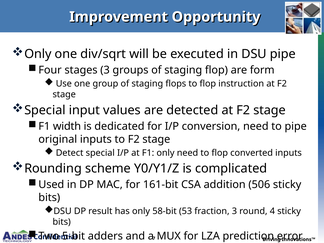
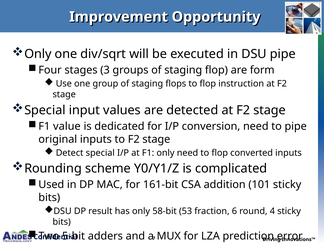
width: width -> value (67, 126)
506: 506 -> 101 (259, 185)
fraction 3: 3 -> 6 (234, 211)
